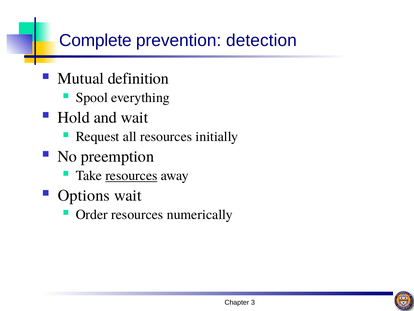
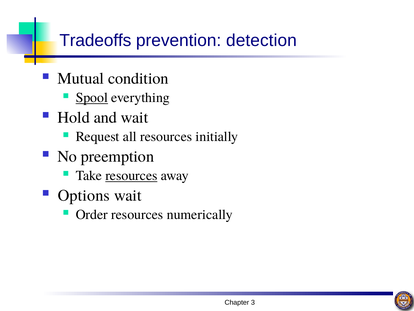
Complete: Complete -> Tradeoffs (95, 41)
definition: definition -> condition (138, 78)
Spool underline: none -> present (92, 98)
